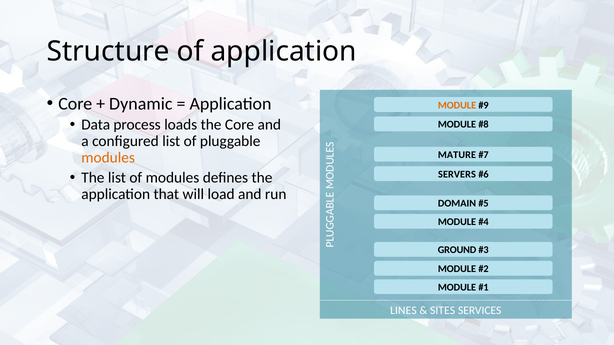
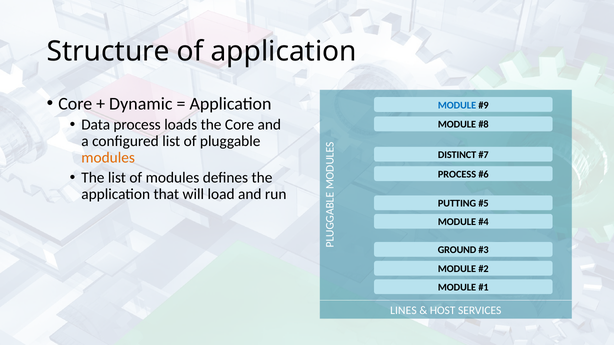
MODULE colour: orange -> blue (457, 105)
MATURE: MATURE -> DISTINCT (457, 155)
SERVERS: SERVERS -> PROCESS (457, 175)
DOMAIN: DOMAIN -> PUTTING (457, 204)
SITES: SITES -> HOST (443, 311)
